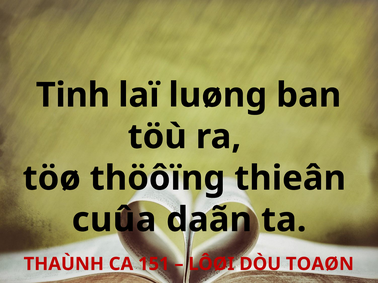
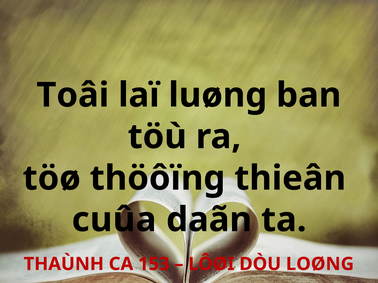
Tinh: Tinh -> Toâi (73, 95)
151: 151 -> 153 (154, 264)
TOAØN: TOAØN -> LOØNG (320, 264)
